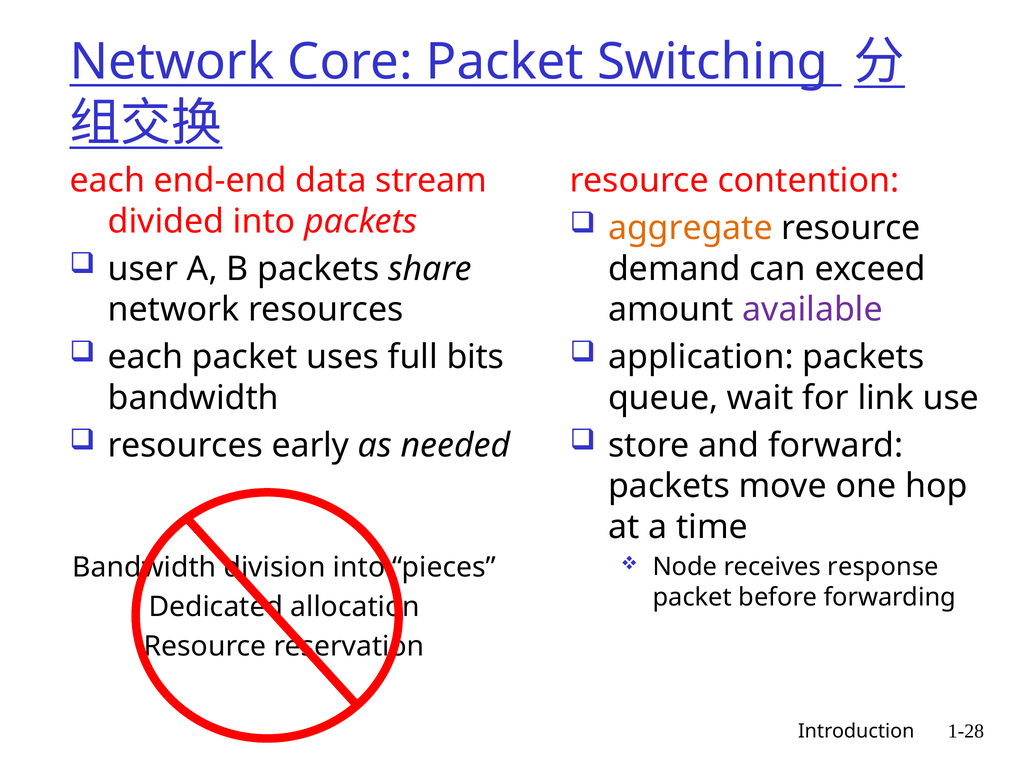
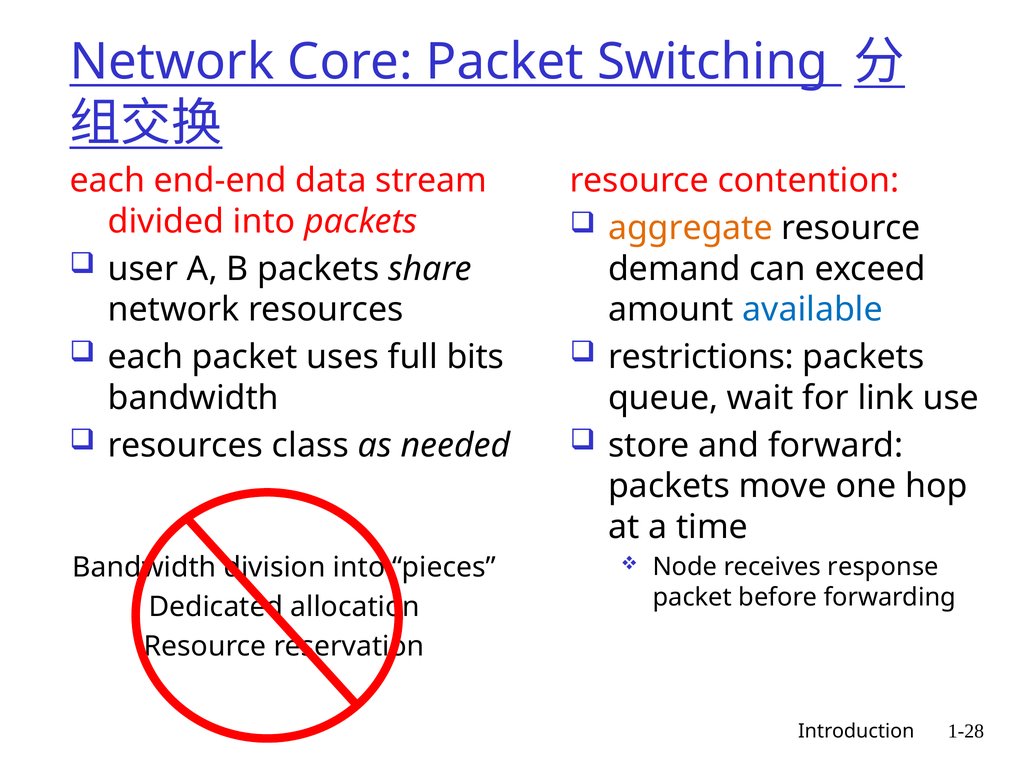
available colour: purple -> blue (813, 309)
application: application -> restrictions (701, 357)
early: early -> class (310, 445)
